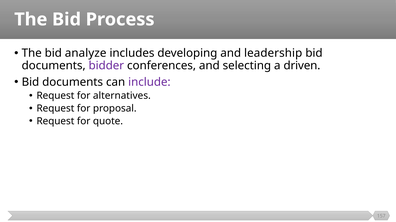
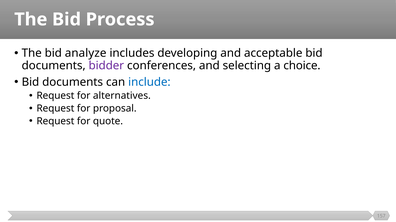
leadership: leadership -> acceptable (273, 53)
driven: driven -> choice (302, 66)
include colour: purple -> blue (149, 82)
